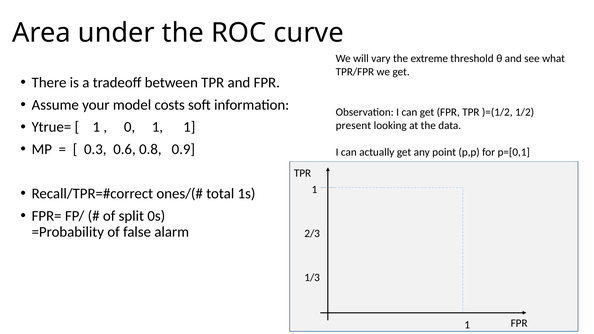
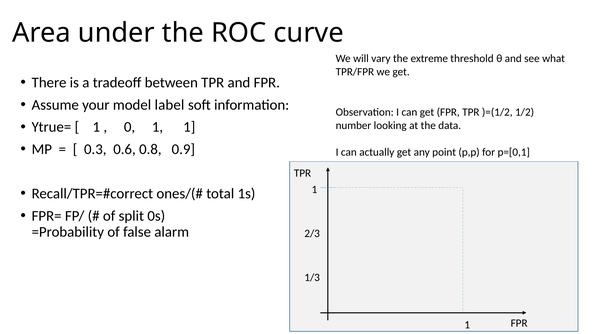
costs: costs -> label (170, 105)
present: present -> number (353, 125)
